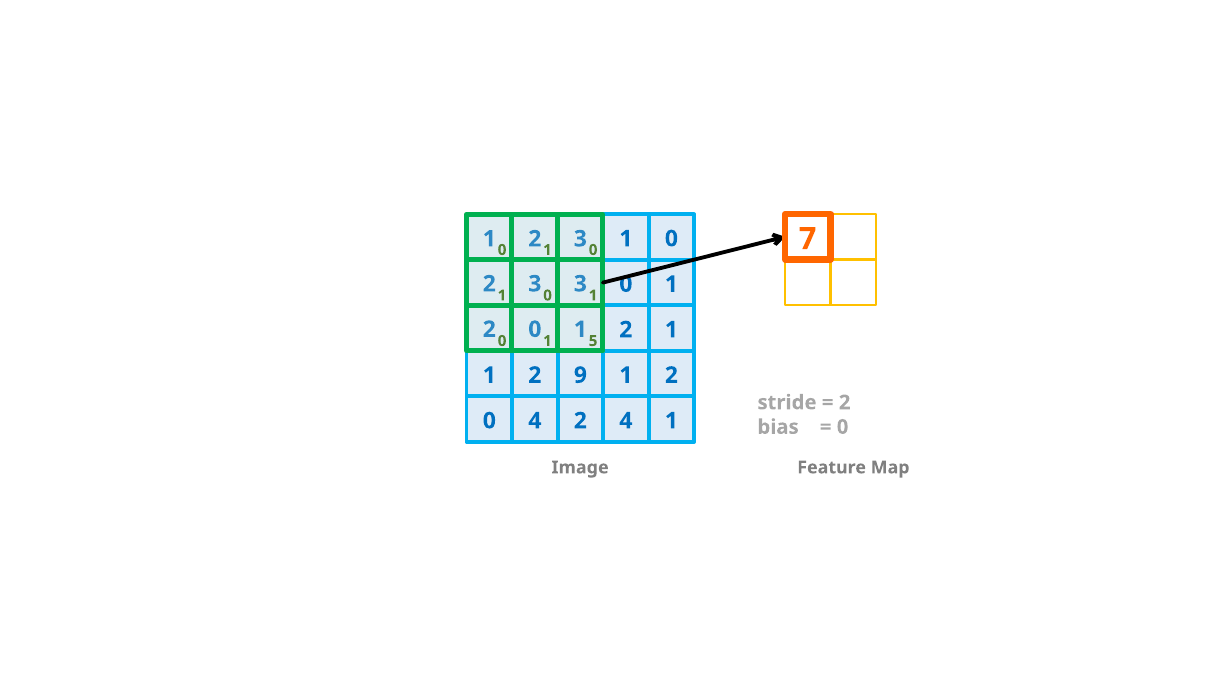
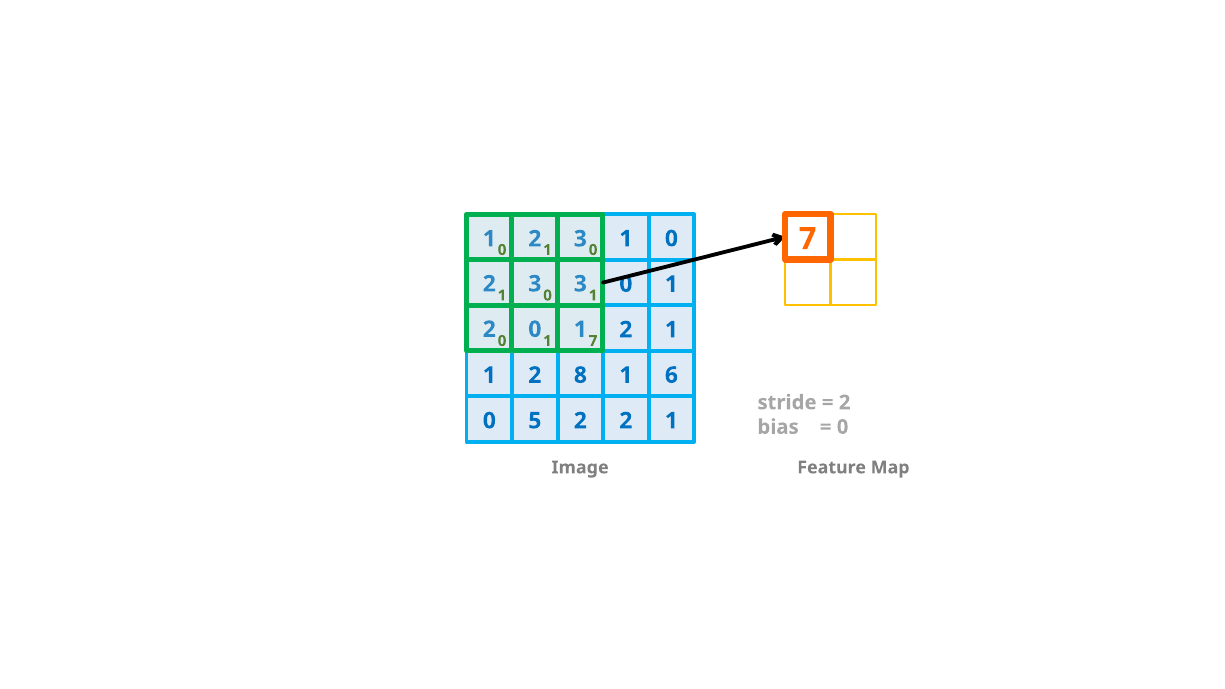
1 5: 5 -> 7 (593, 341)
9: 9 -> 8 (580, 375)
2: 2 -> 6 (671, 375)
0 4: 4 -> 5 (535, 421)
2 4: 4 -> 2 (626, 421)
